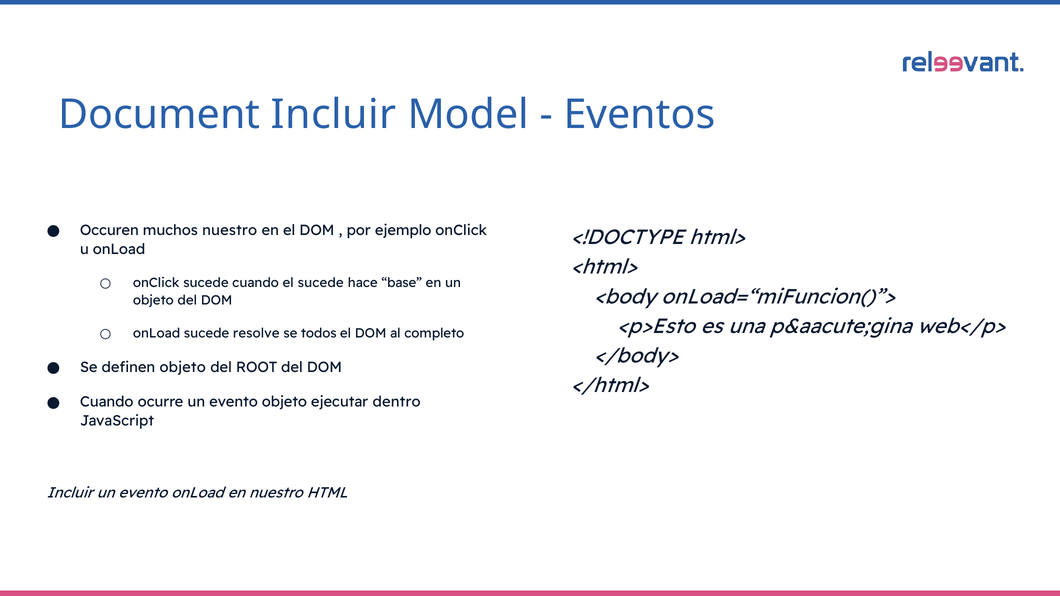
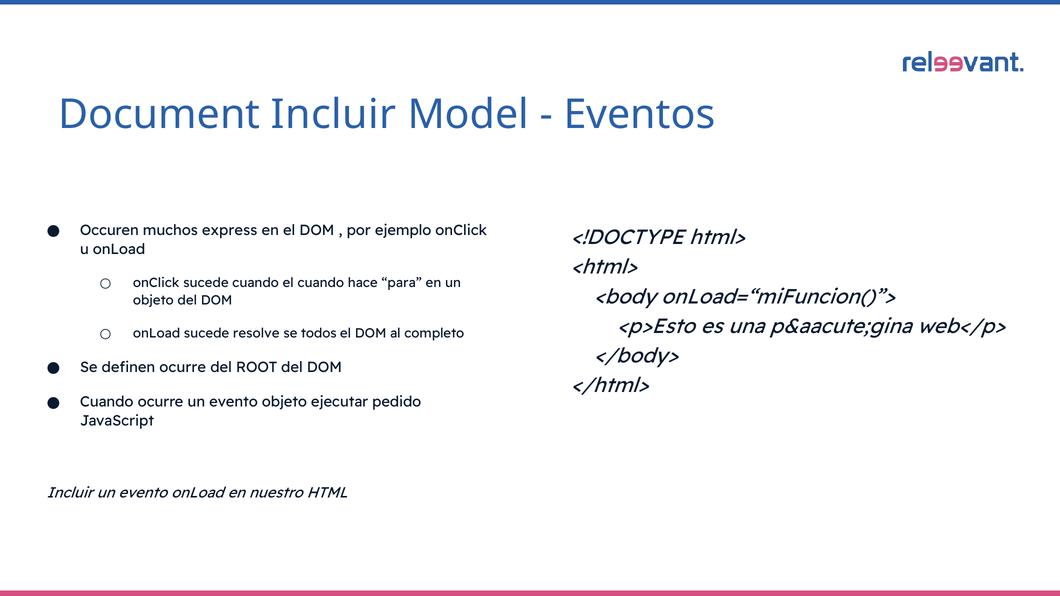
muchos nuestro: nuestro -> express (230, 230)
el sucede: sucede -> cuando (321, 283)
base: base -> para (402, 283)
definen objeto: objeto -> ocurre (183, 367)
dentro: dentro -> pedido (397, 402)
